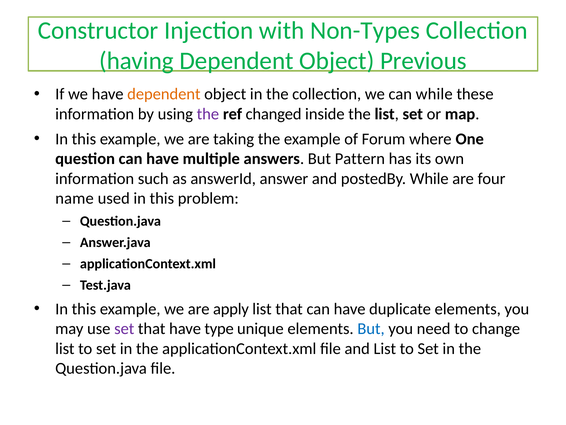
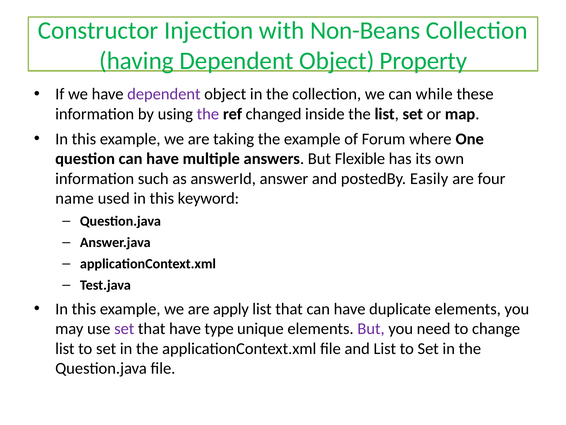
Non-Types: Non-Types -> Non-Beans (365, 31)
Previous: Previous -> Property (423, 61)
dependent colour: orange -> purple (164, 94)
Pattern: Pattern -> Flexible (360, 159)
postedBy While: While -> Easily (429, 178)
problem: problem -> keyword (208, 198)
But colour: blue -> purple (371, 328)
